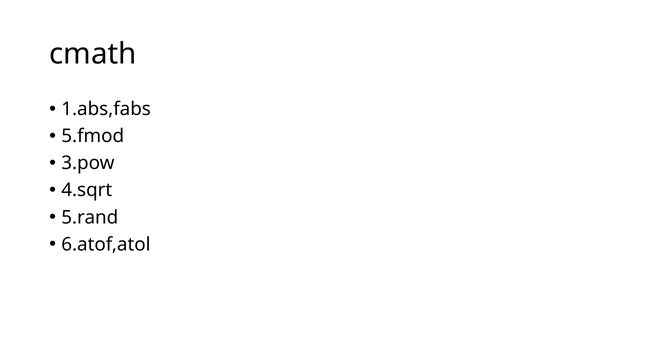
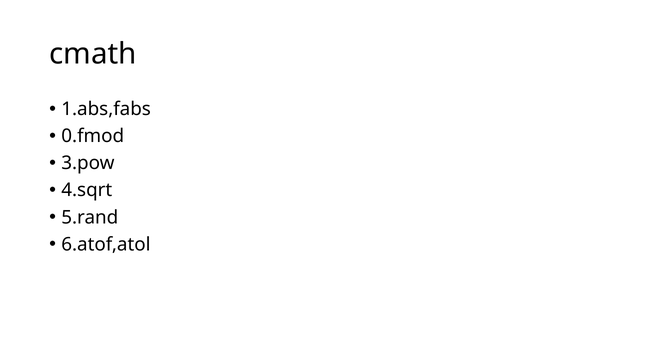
5.fmod: 5.fmod -> 0.fmod (93, 136)
